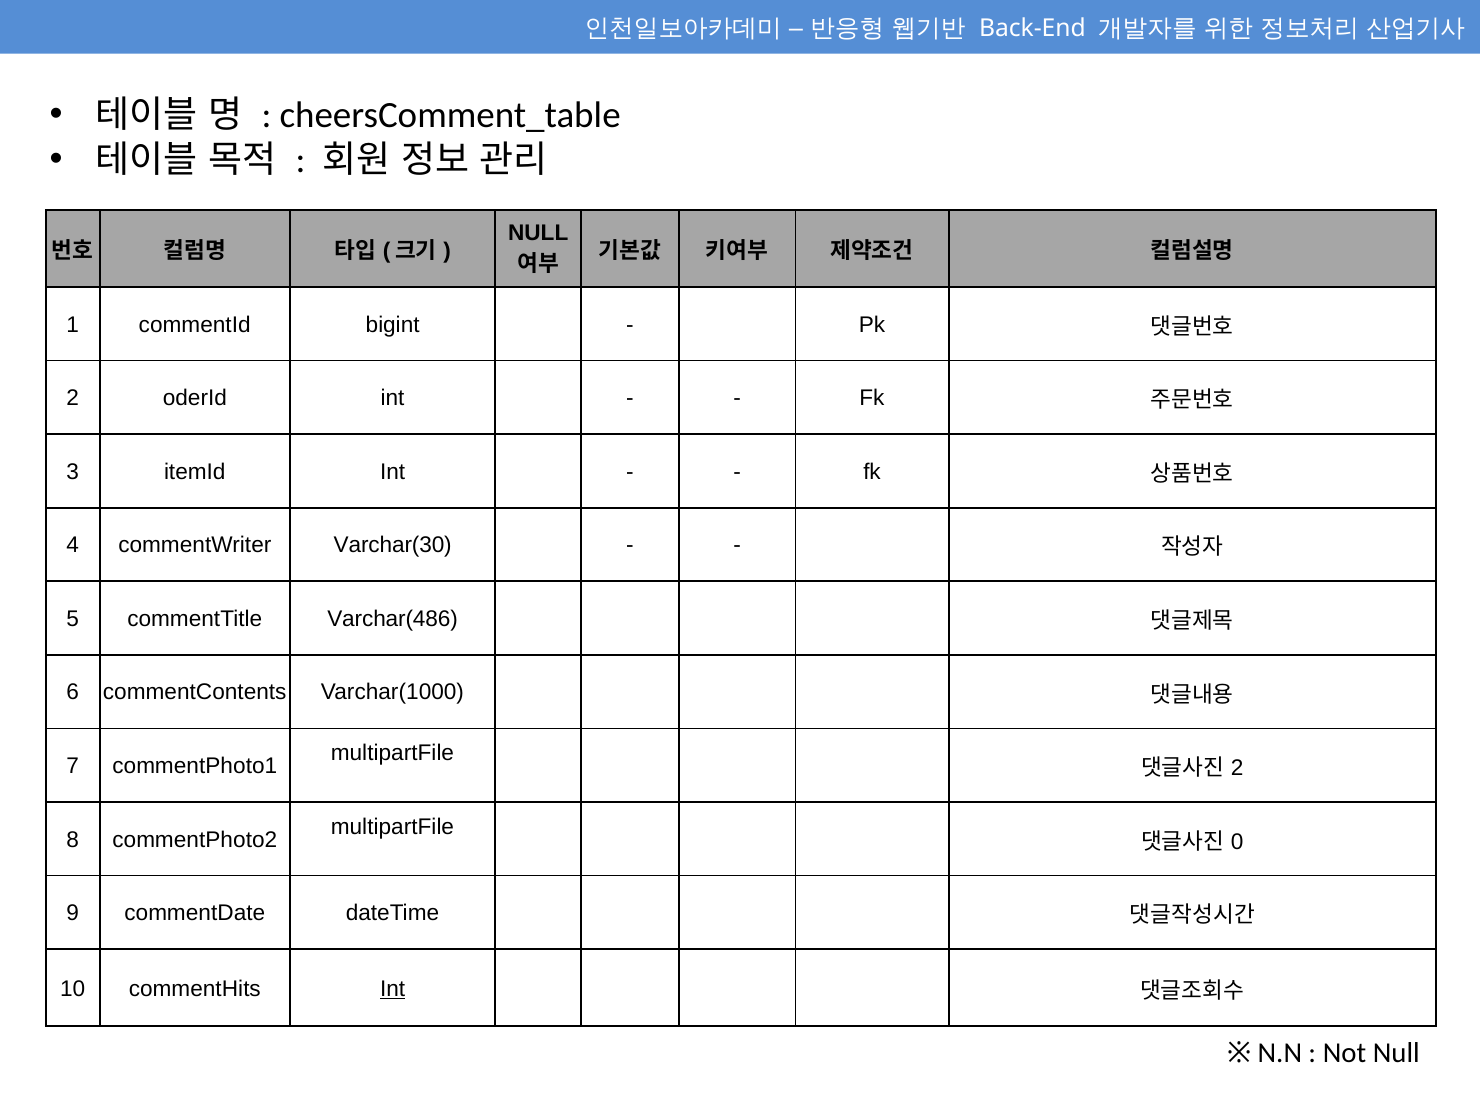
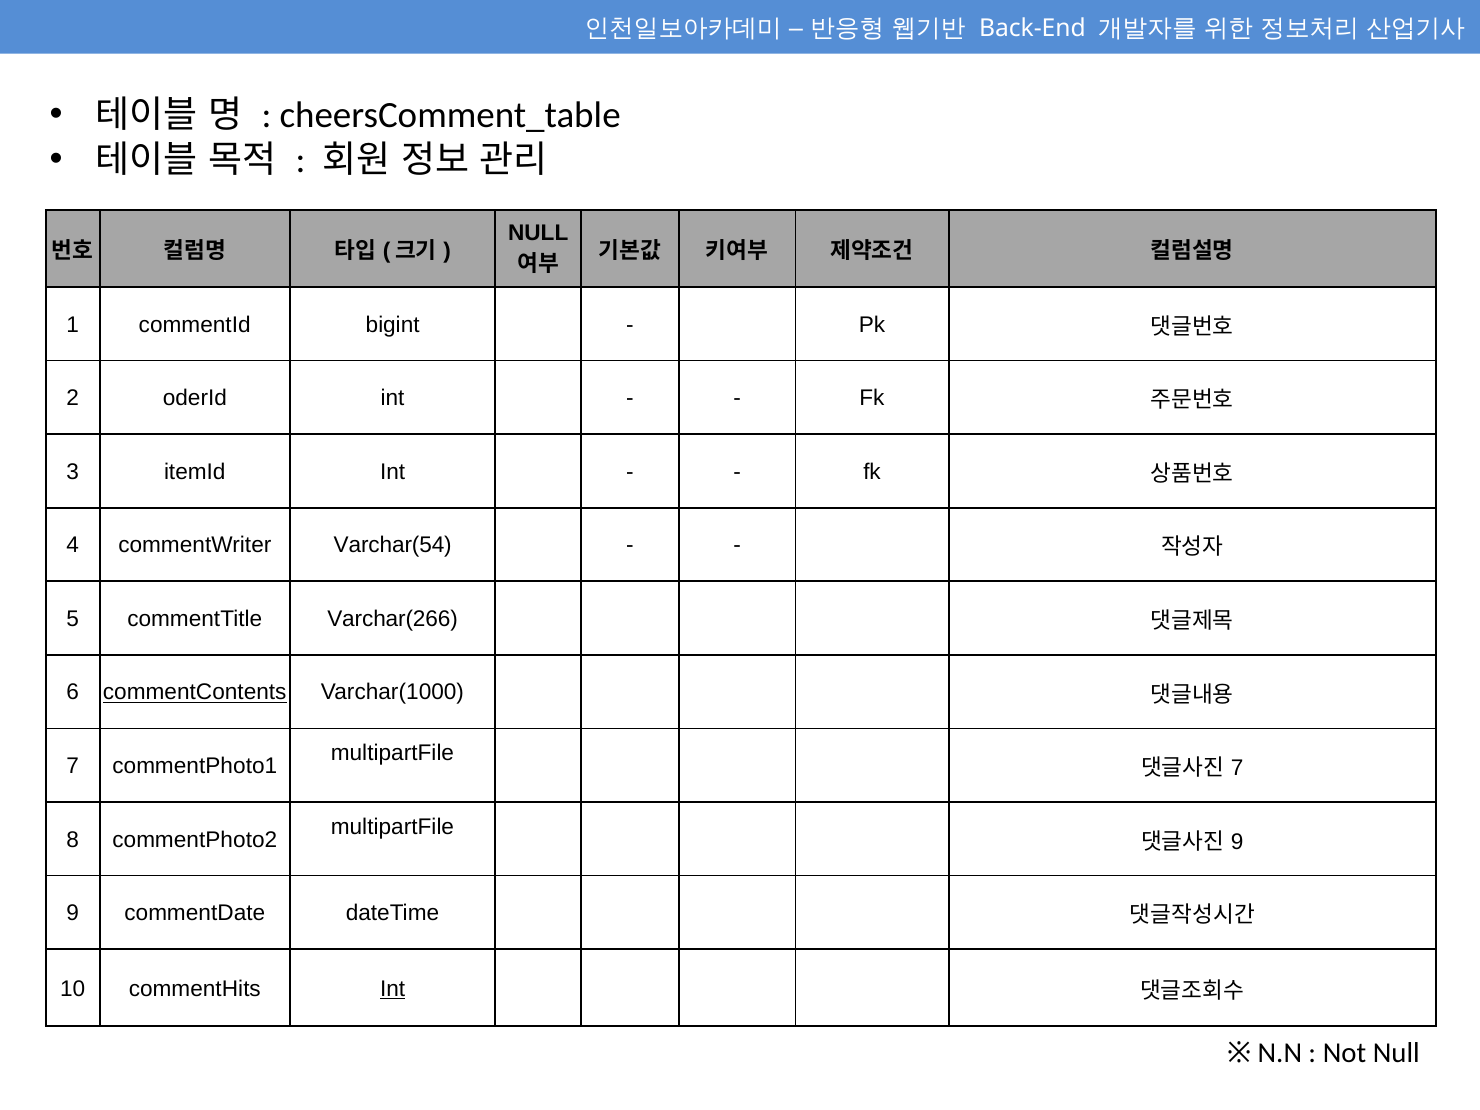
Varchar(30: Varchar(30 -> Varchar(54 (393, 545)
Varchar(486: Varchar(486 -> Varchar(266 (393, 619)
commentContents underline: none -> present (195, 693)
2: 2 -> 7 (1237, 768)
0: 0 -> 9 (1237, 842)
